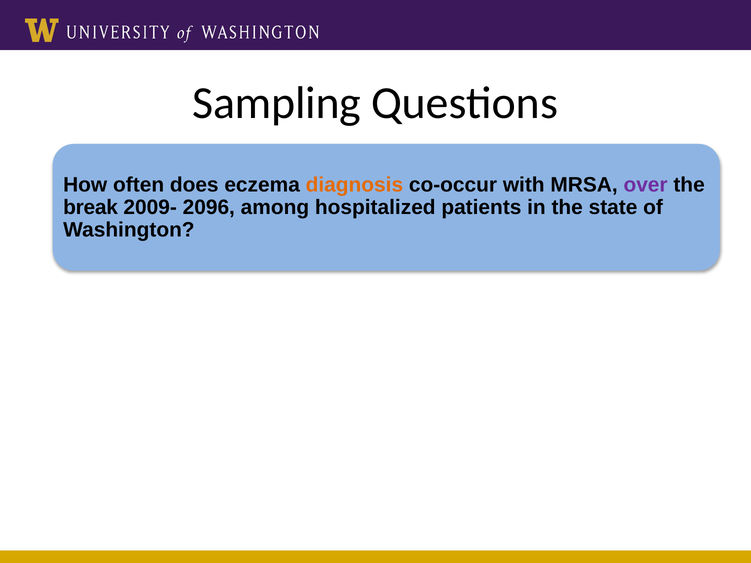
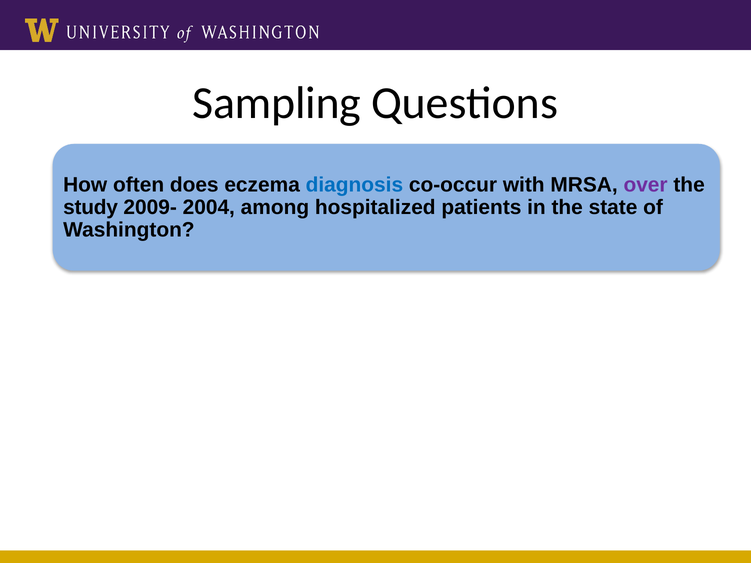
diagnosis colour: orange -> blue (354, 185)
break: break -> study (91, 207)
2096: 2096 -> 2004 (209, 207)
